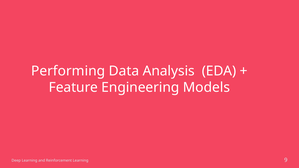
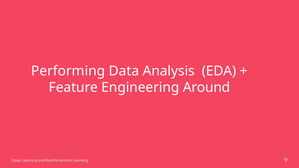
Models: Models -> Around (207, 88)
